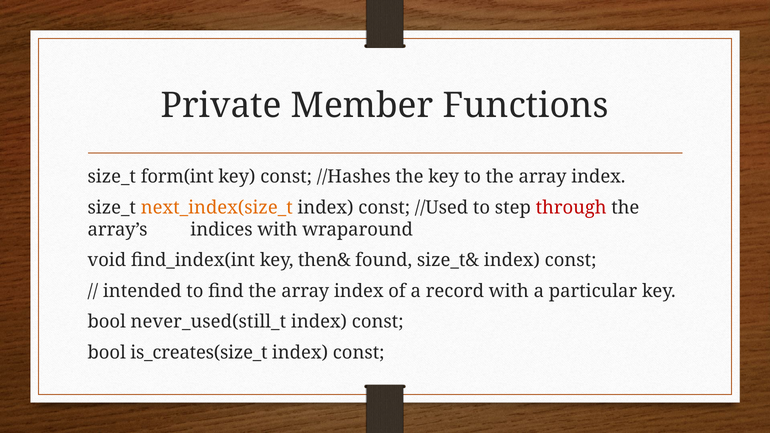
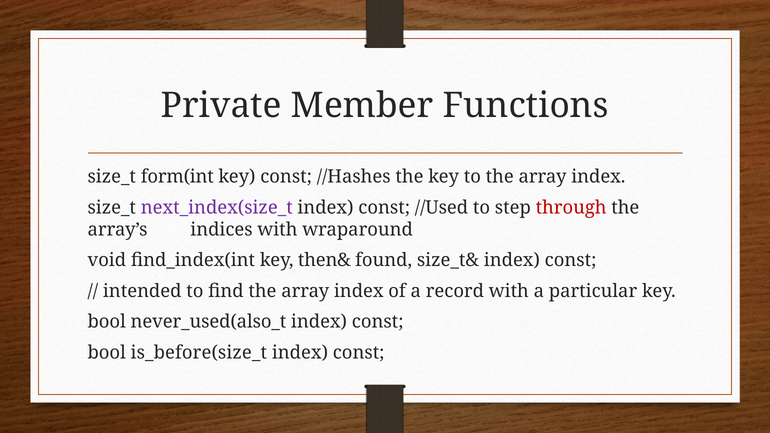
next_index(size_t colour: orange -> purple (217, 208)
never_used(still_t: never_used(still_t -> never_used(also_t (208, 322)
is_creates(size_t: is_creates(size_t -> is_before(size_t (199, 353)
